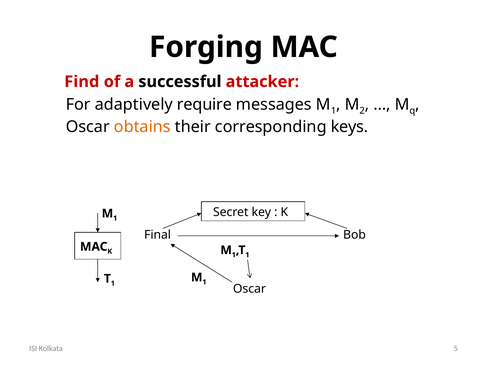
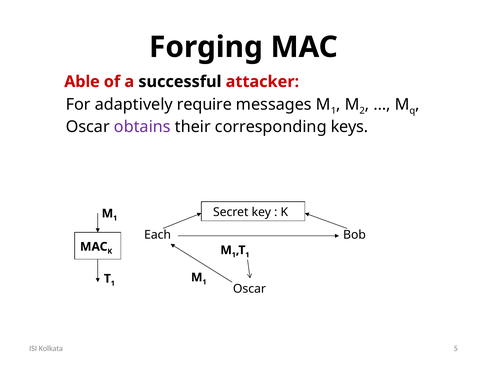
Find: Find -> Able (82, 82)
obtains colour: orange -> purple (142, 127)
Final: Final -> Each (158, 235)
